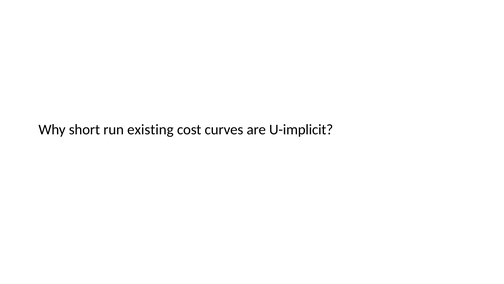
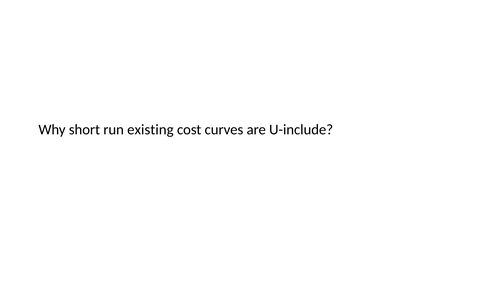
U-implicit: U-implicit -> U-include (301, 129)
